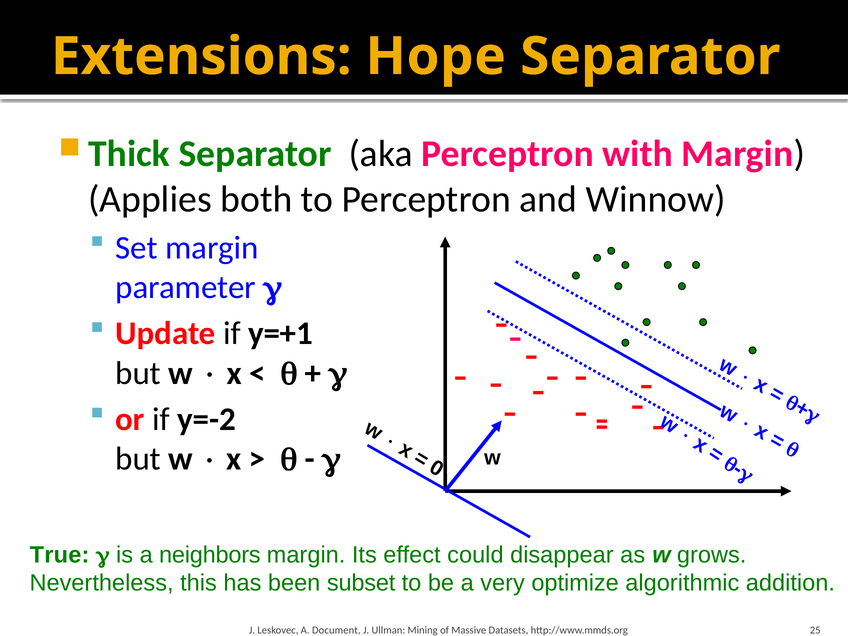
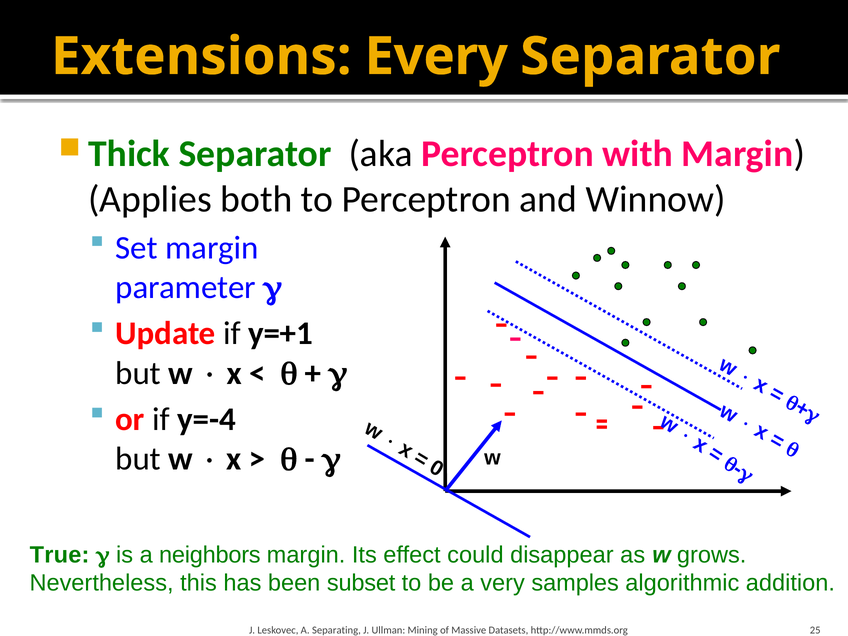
Hope: Hope -> Every (436, 57)
y=-2: y=-2 -> y=-4 (206, 419)
optimize: optimize -> samples (575, 583)
Document: Document -> Separating (336, 630)
